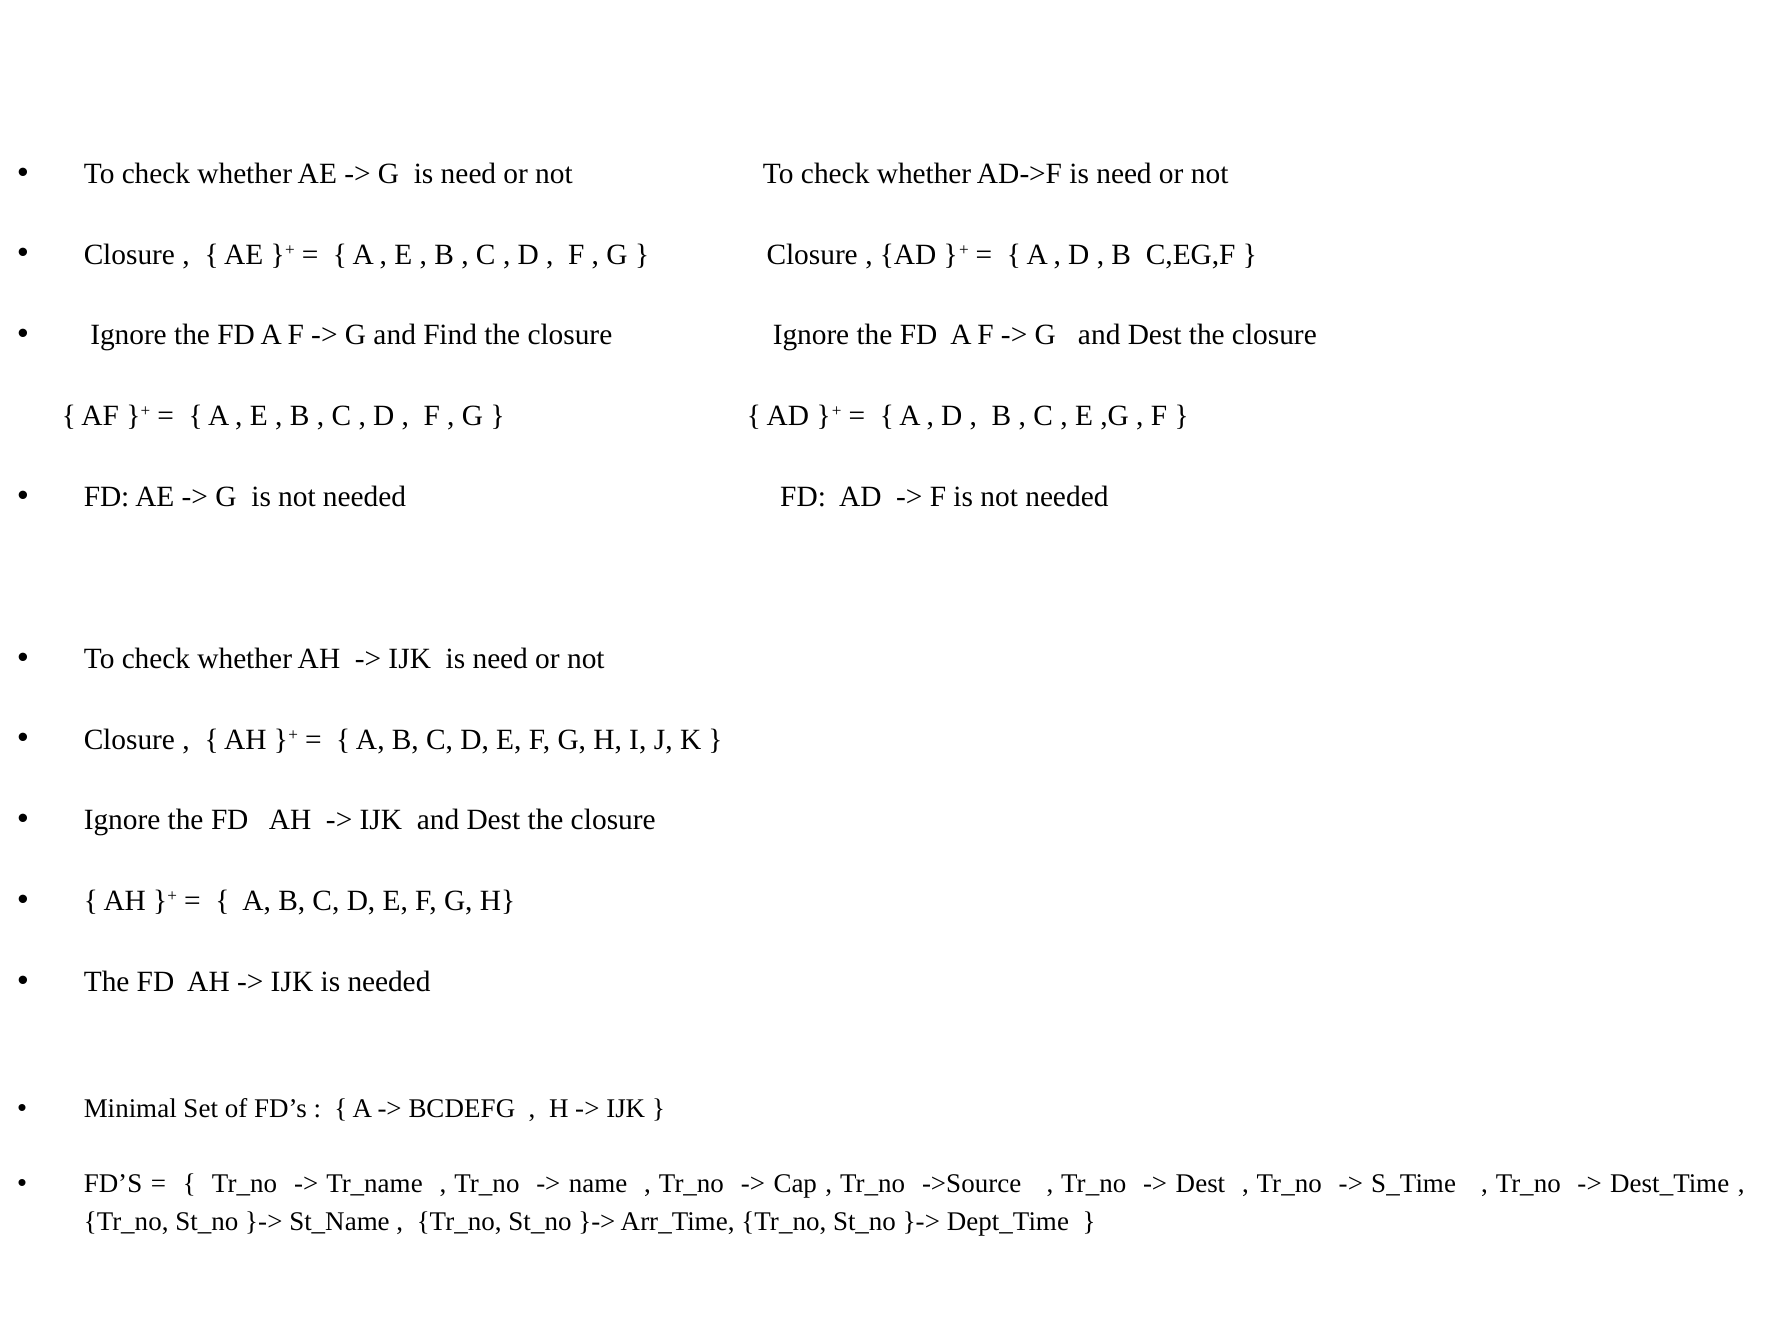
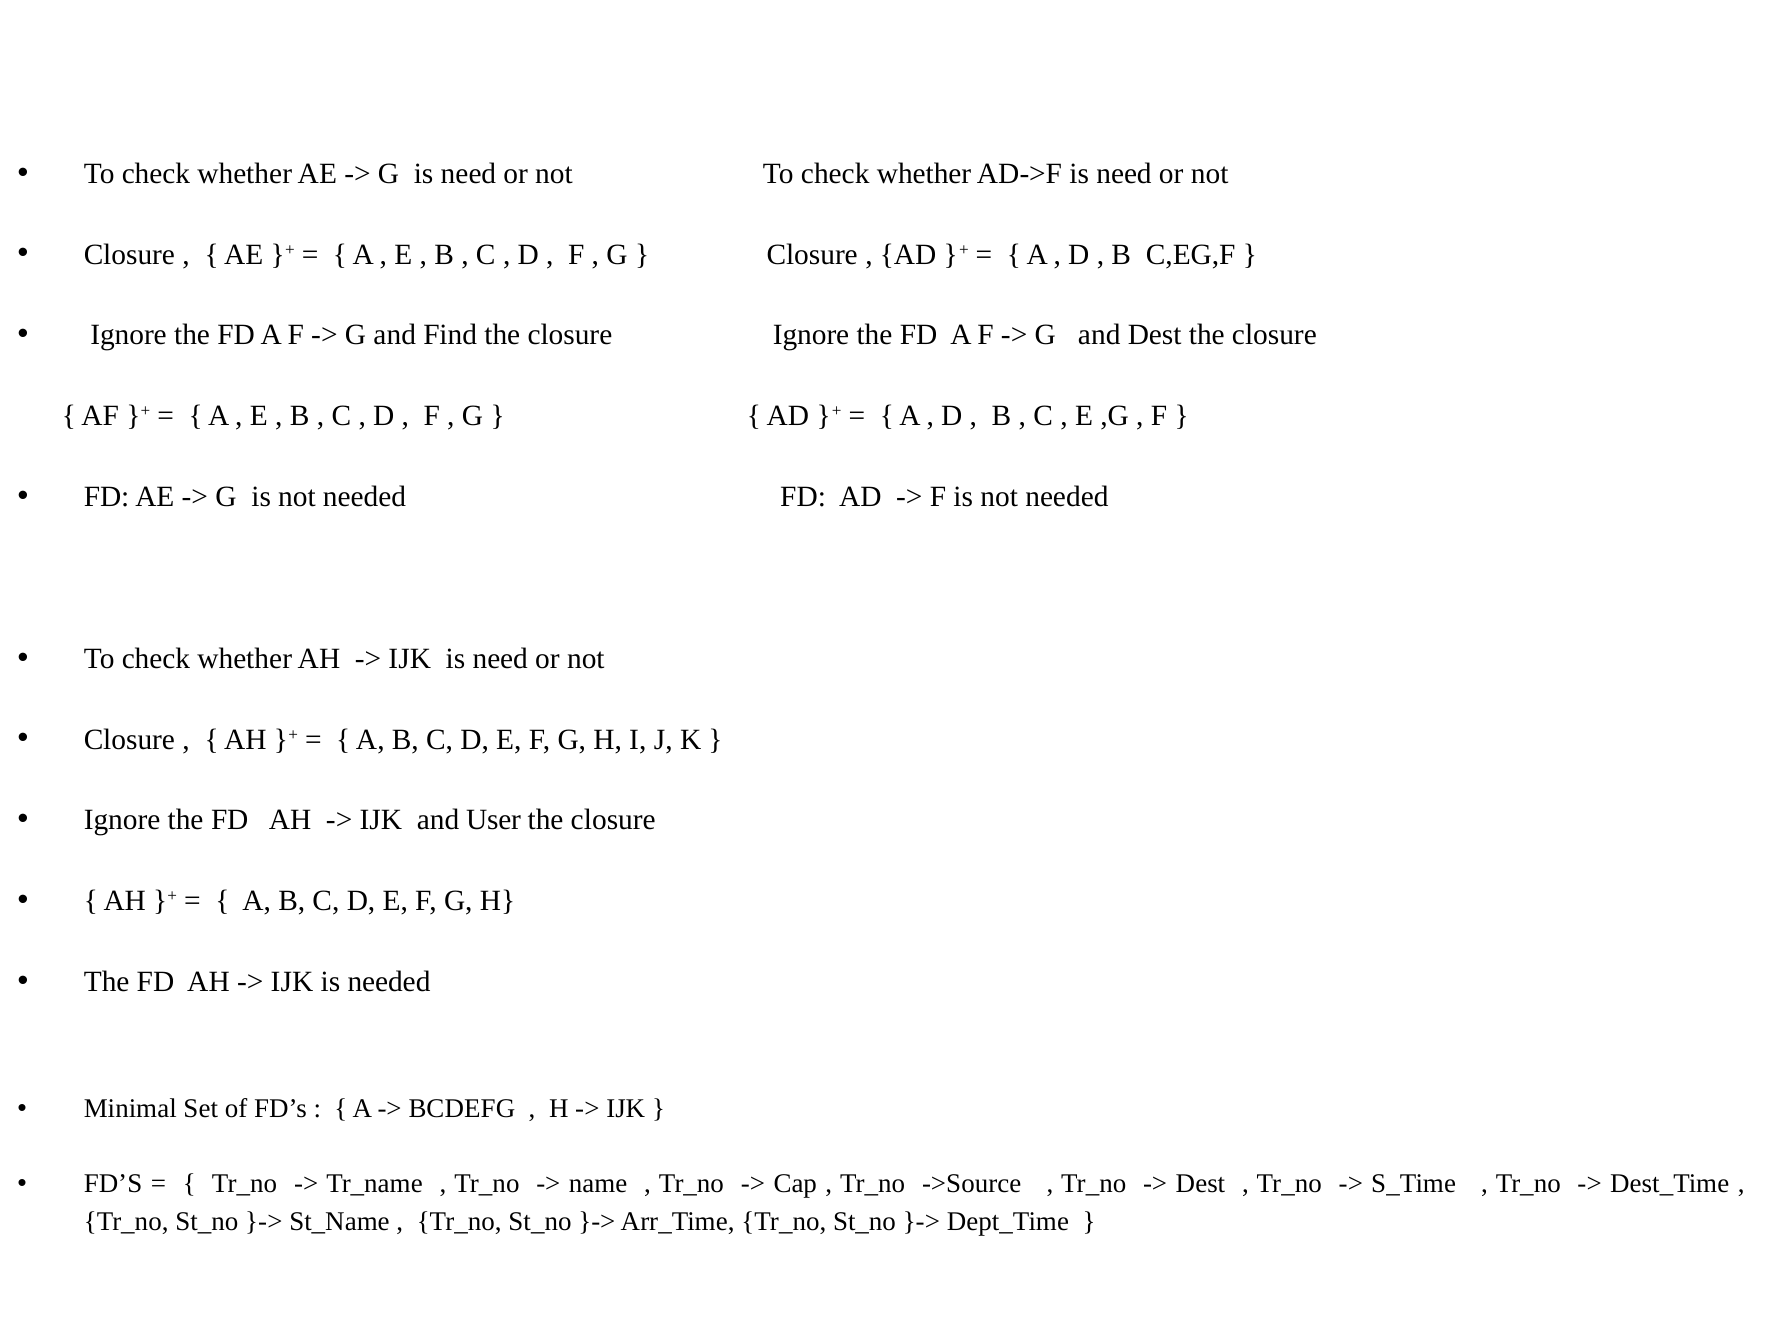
IJK and Dest: Dest -> User (494, 820)
